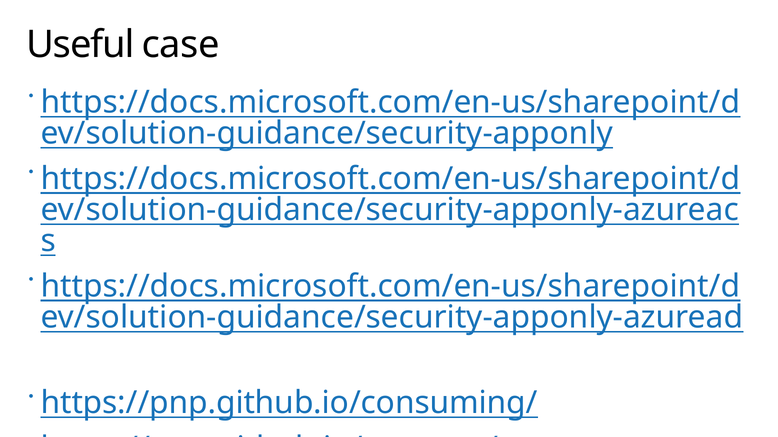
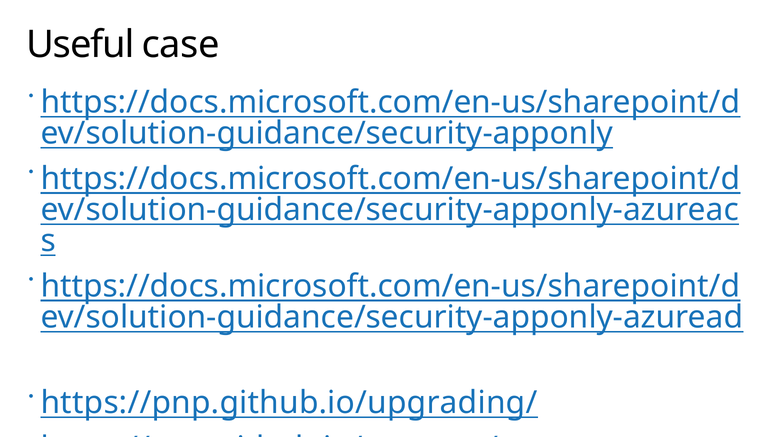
https://pnp.github.io/consuming/: https://pnp.github.io/consuming/ -> https://pnp.github.io/upgrading/ (289, 404)
